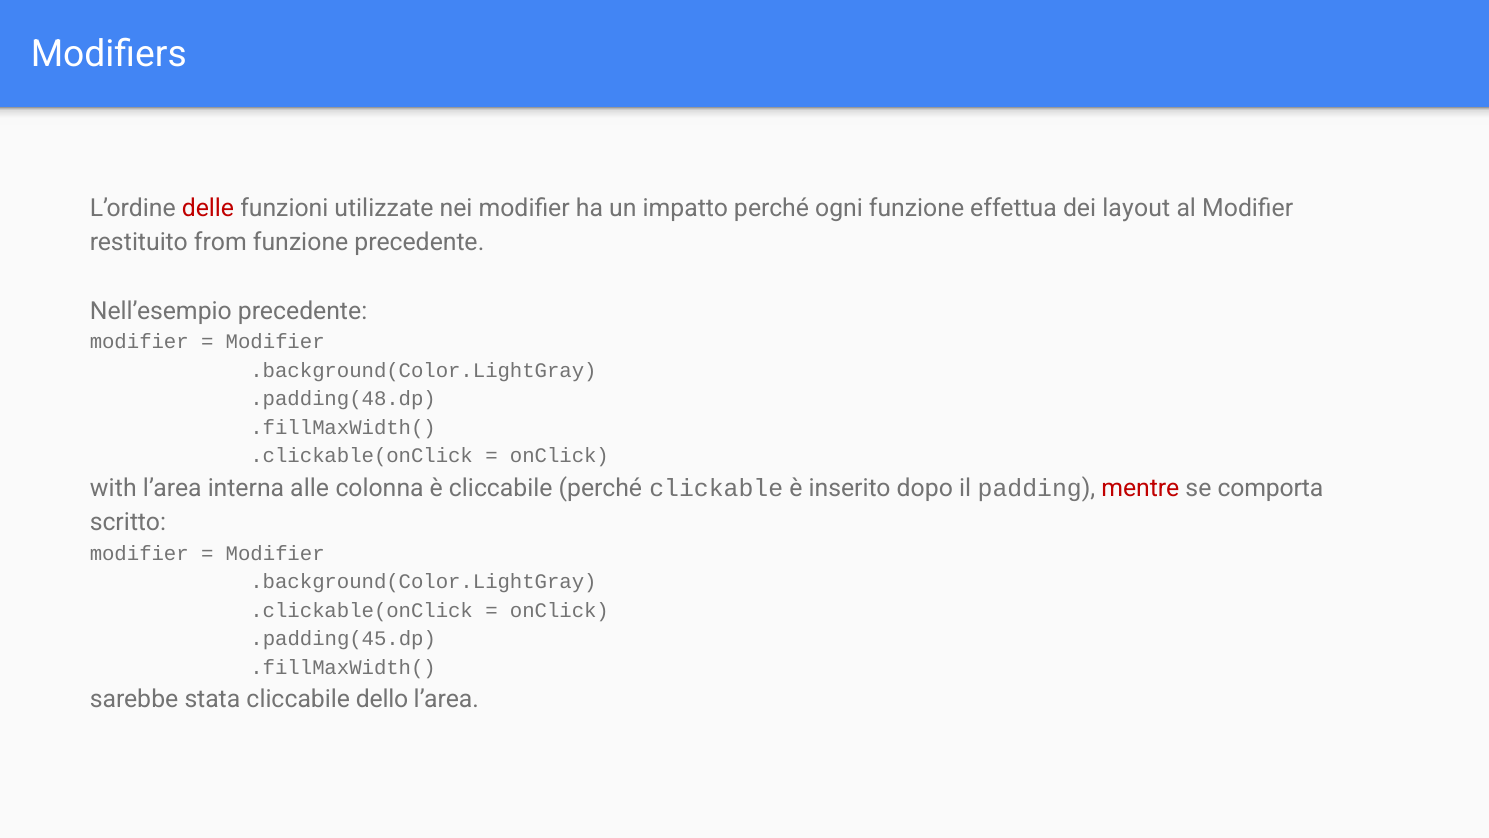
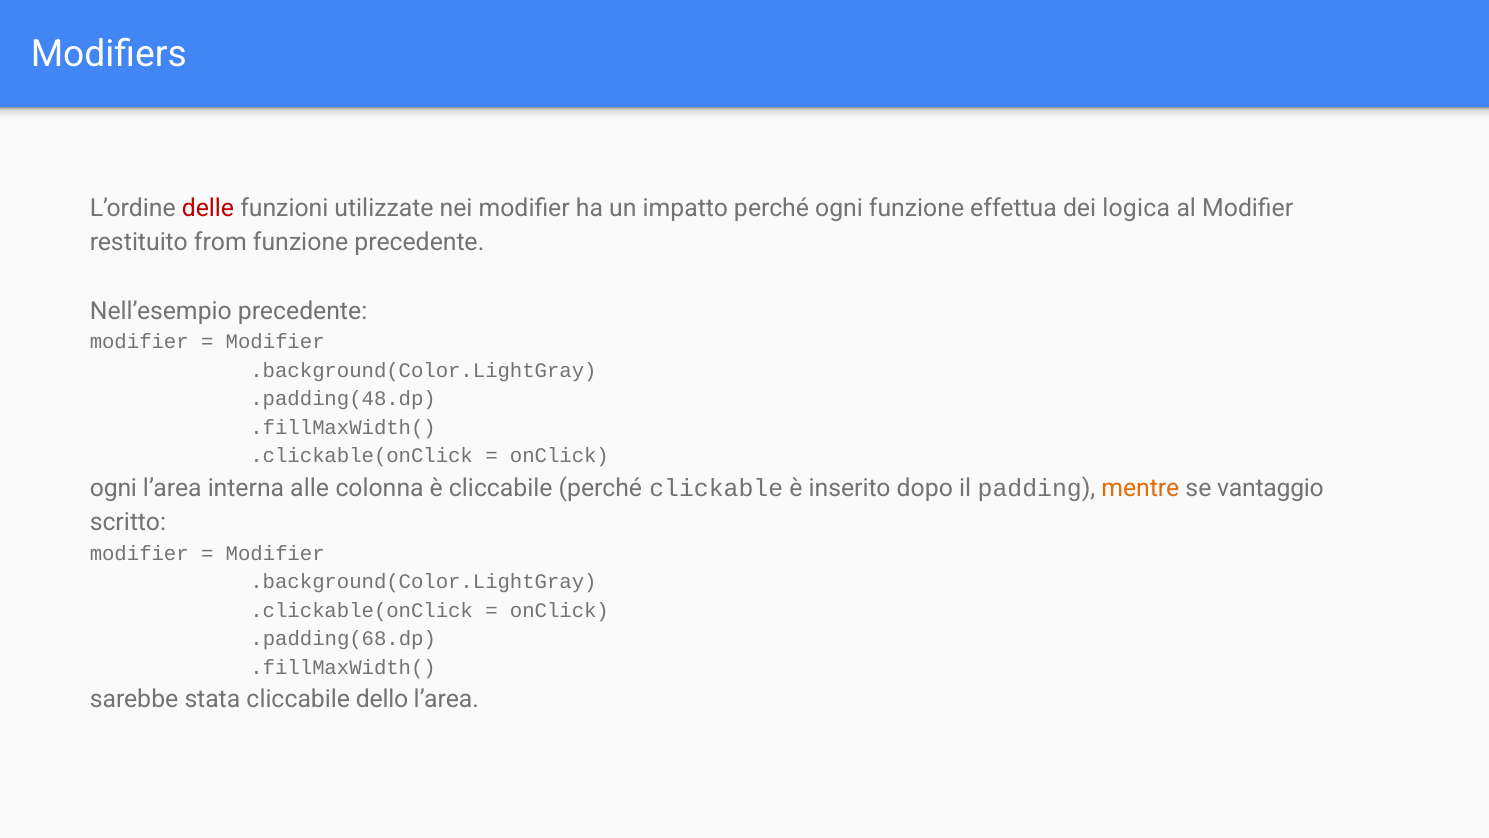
layout: layout -> logica (1136, 208)
with: with -> ogni (113, 488)
mentre colour: red -> orange (1140, 488)
comporta: comporta -> vantaggio (1270, 488)
.padding(45.dp: .padding(45.dp -> .padding(68.dp (343, 639)
